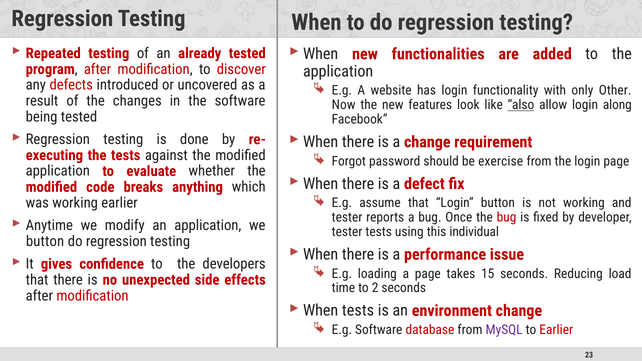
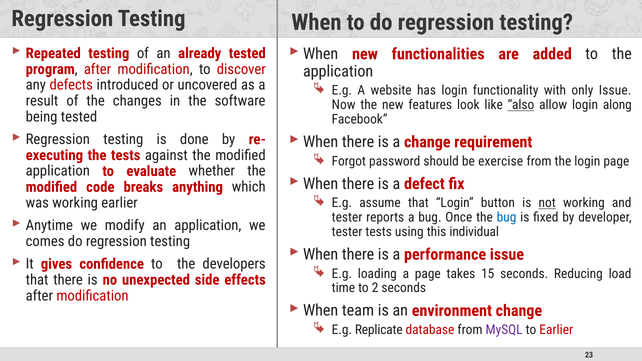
only Other: Other -> Issue (615, 91)
not underline: none -> present (547, 203)
bug colour: red -> blue (507, 217)
button: button -> comes (45, 241)
When tests: tests -> team (358, 311)
E.g Software: Software -> Replicate (379, 330)
